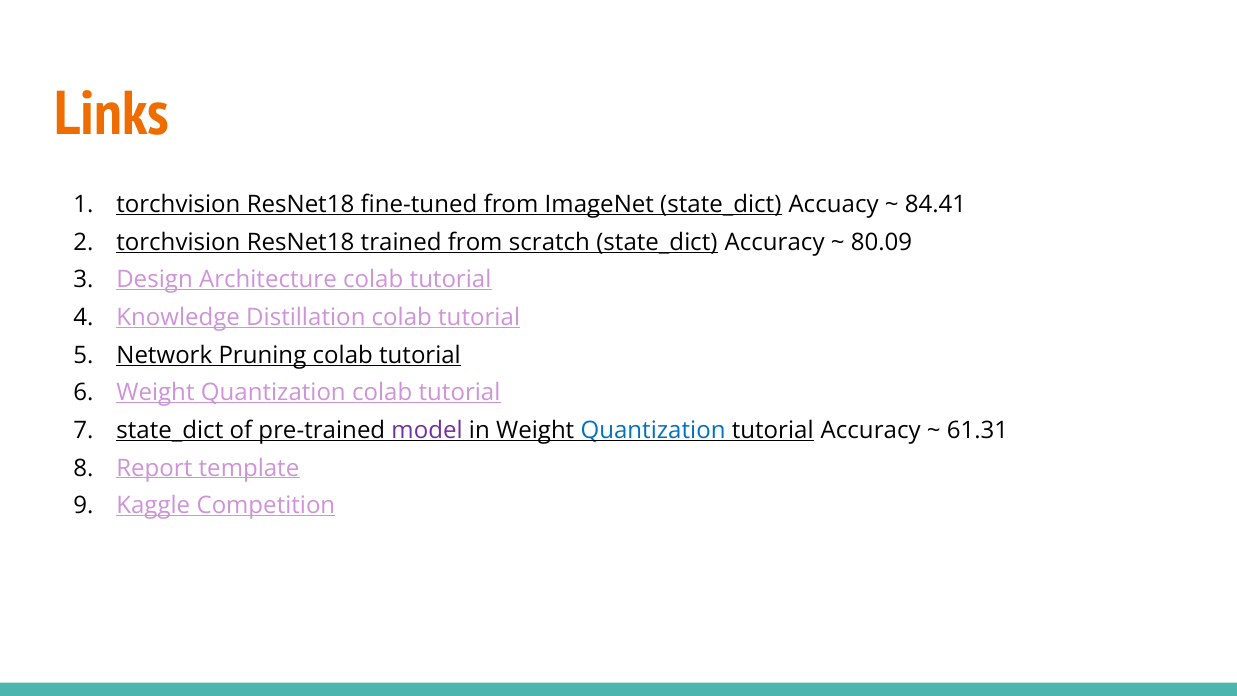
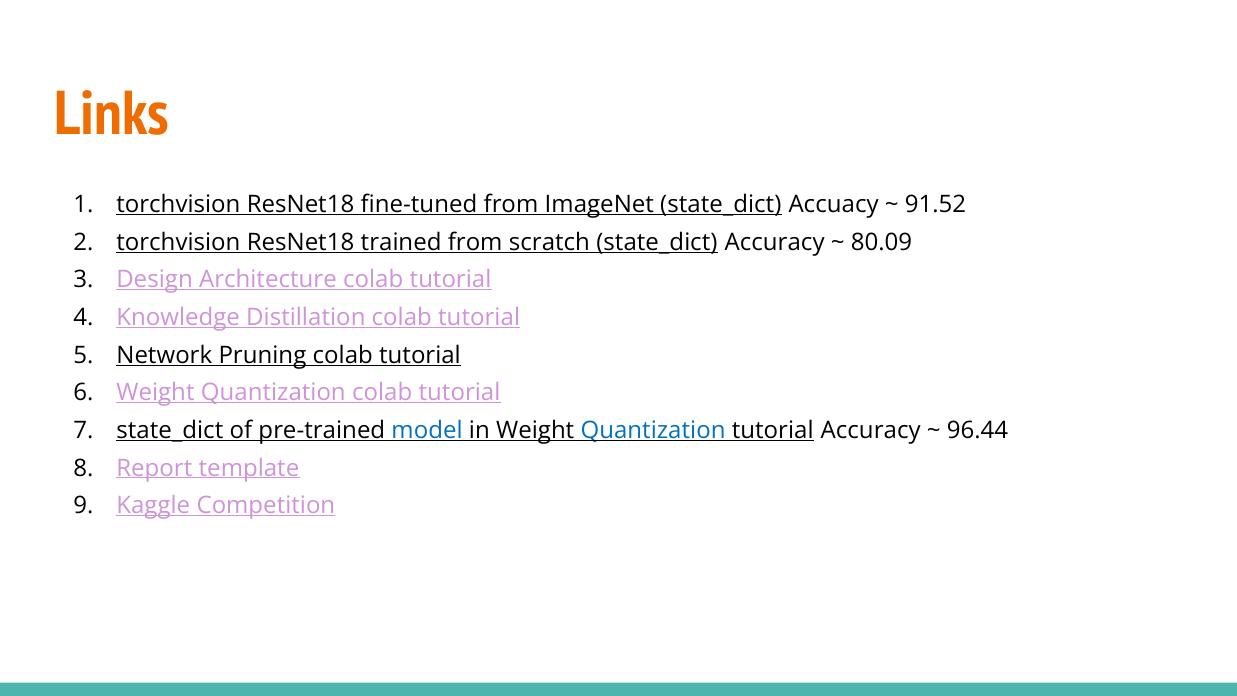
84.41: 84.41 -> 91.52 (936, 205)
model colour: purple -> blue (427, 431)
61.31: 61.31 -> 96.44 (978, 431)
